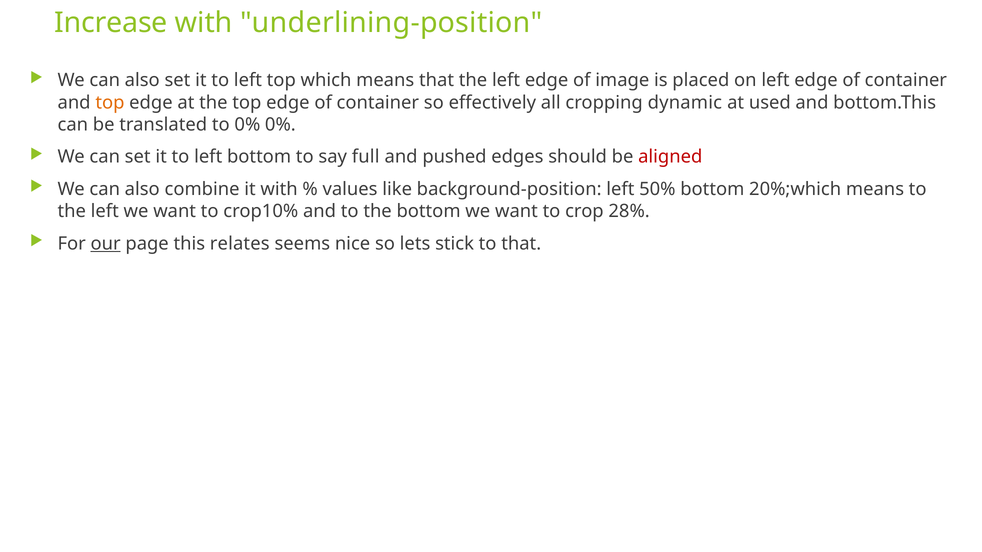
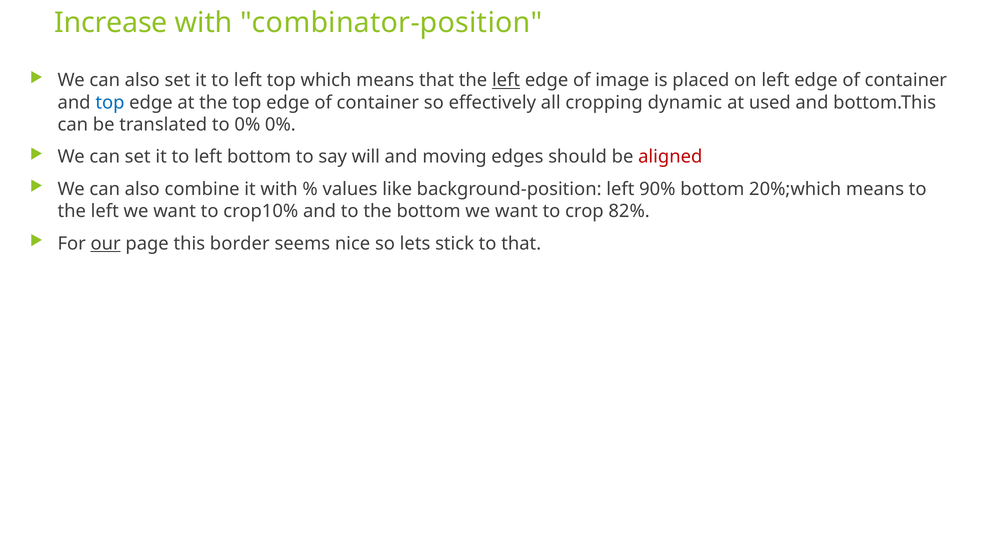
underlining-position: underlining-position -> combinator-position (391, 23)
left underline: none -> present (506, 80)
top colour: orange -> blue (110, 103)
full: full -> will (366, 157)
pushed: pushed -> moving (455, 157)
50%: 50% -> 90% (657, 189)
28%: 28% -> 82% (629, 211)
relates: relates -> border (240, 244)
